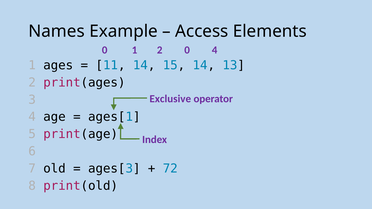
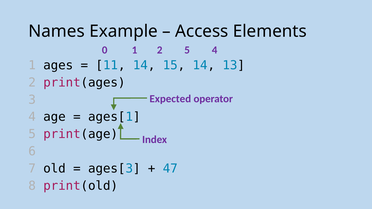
2 0: 0 -> 5 (187, 50)
Exclusive: Exclusive -> Expected (170, 99)
72: 72 -> 47 (170, 169)
